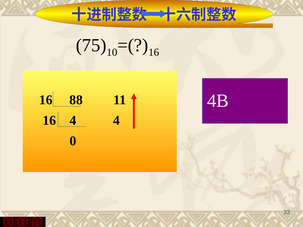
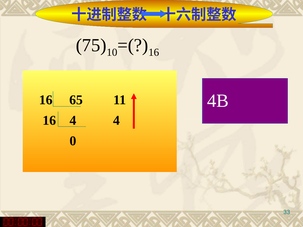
88: 88 -> 65 (76, 100)
